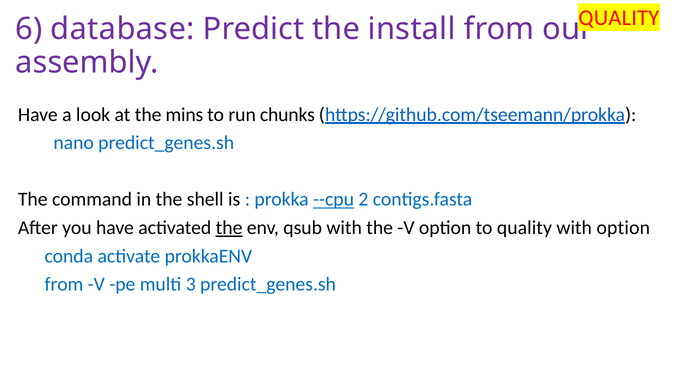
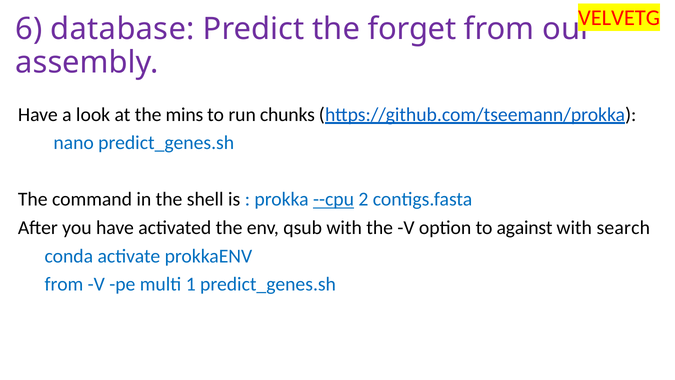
QUALITY: QUALITY -> VELVETG (619, 18)
install: install -> forget (412, 29)
the underline: present -> none (229, 228)
to quality: quality -> against (525, 228)
with option: option -> search (623, 228)
3: 3 -> 1 (191, 284)
